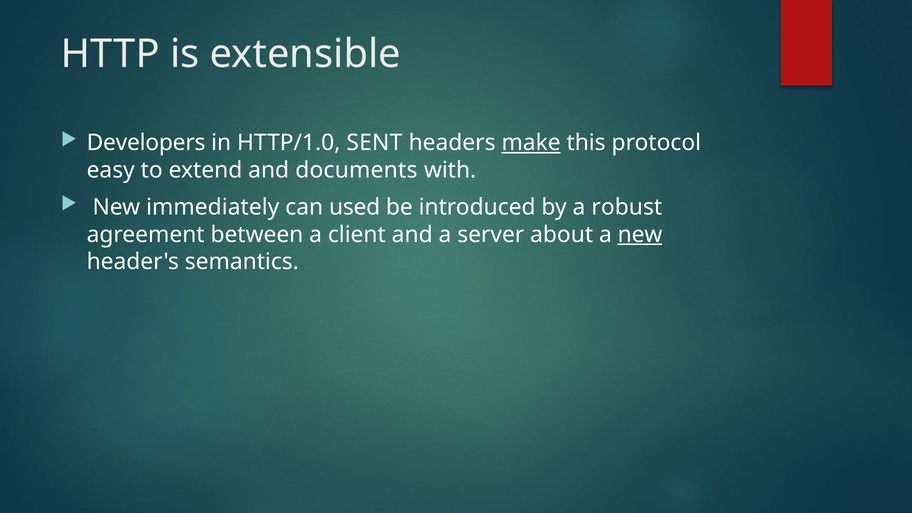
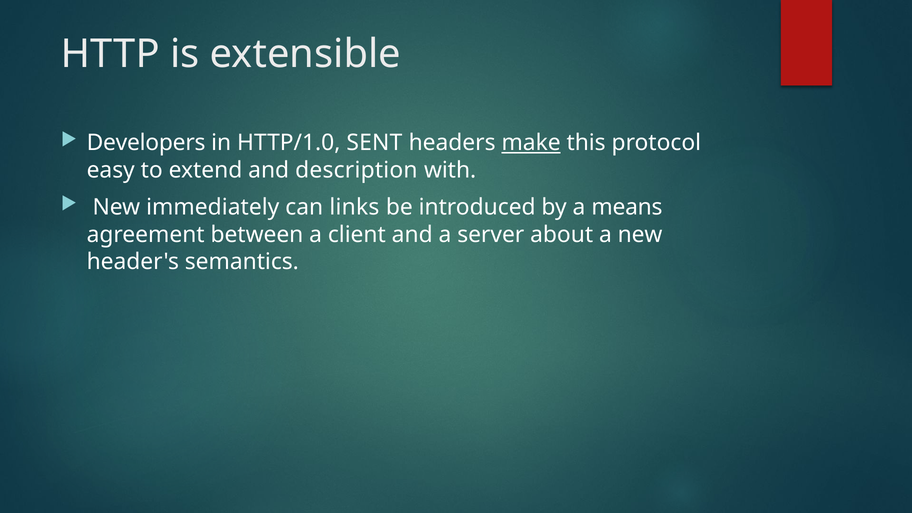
documents: documents -> description (356, 170)
used: used -> links (354, 207)
robust: robust -> means (627, 207)
new underline: present -> none (640, 235)
